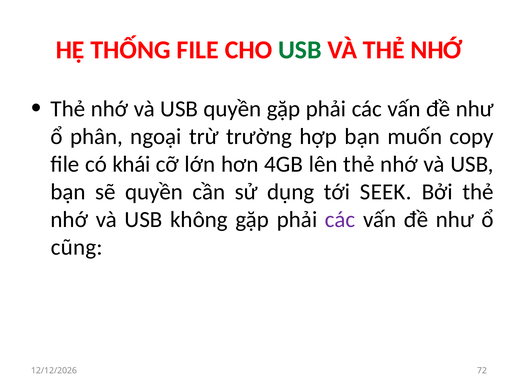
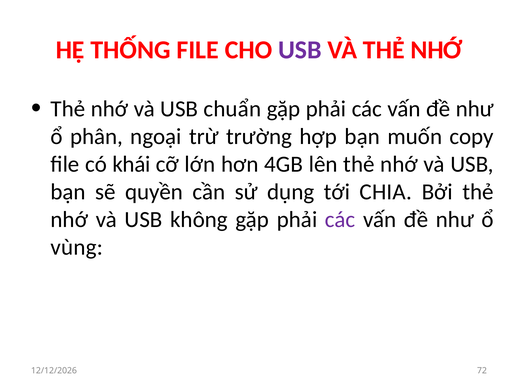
USB colour: green -> purple (300, 50)
USB quyền: quyền -> chuẩn (232, 109)
SEEK: SEEK -> CHIA (386, 192)
cũng: cũng -> vùng (77, 247)
